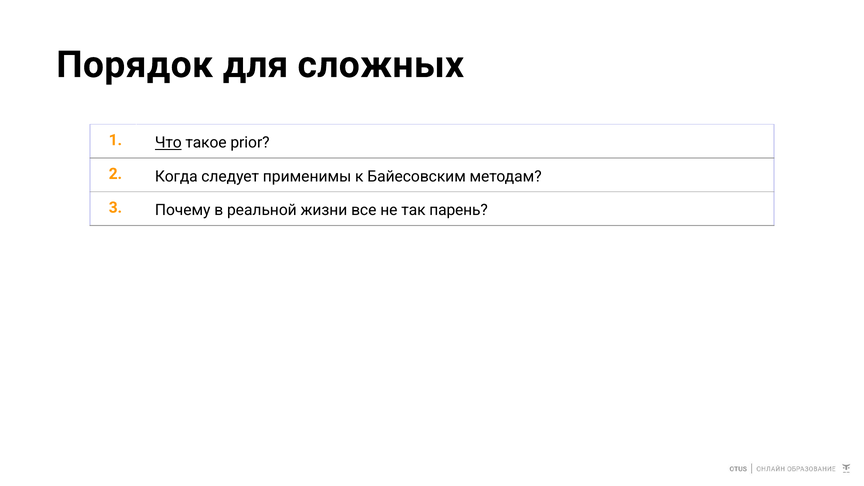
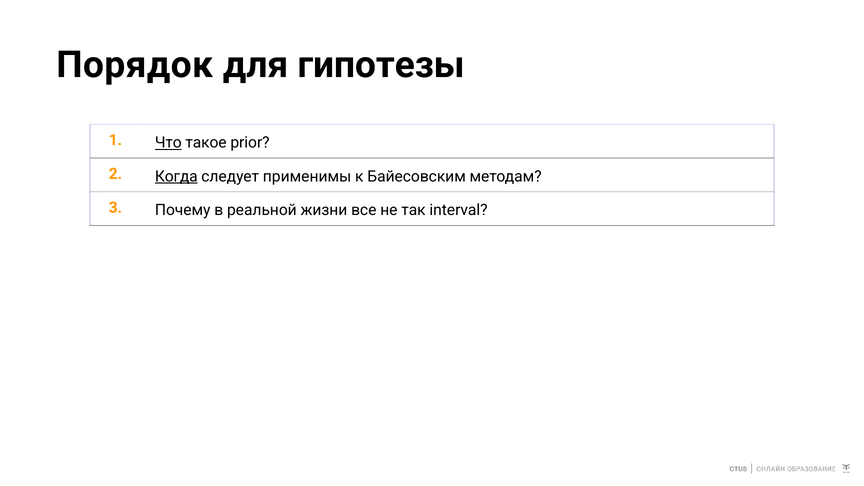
сложных: сложных -> гипотезы (381, 65)
Когда underline: none -> present (176, 176)
парень: парень -> interval (458, 210)
